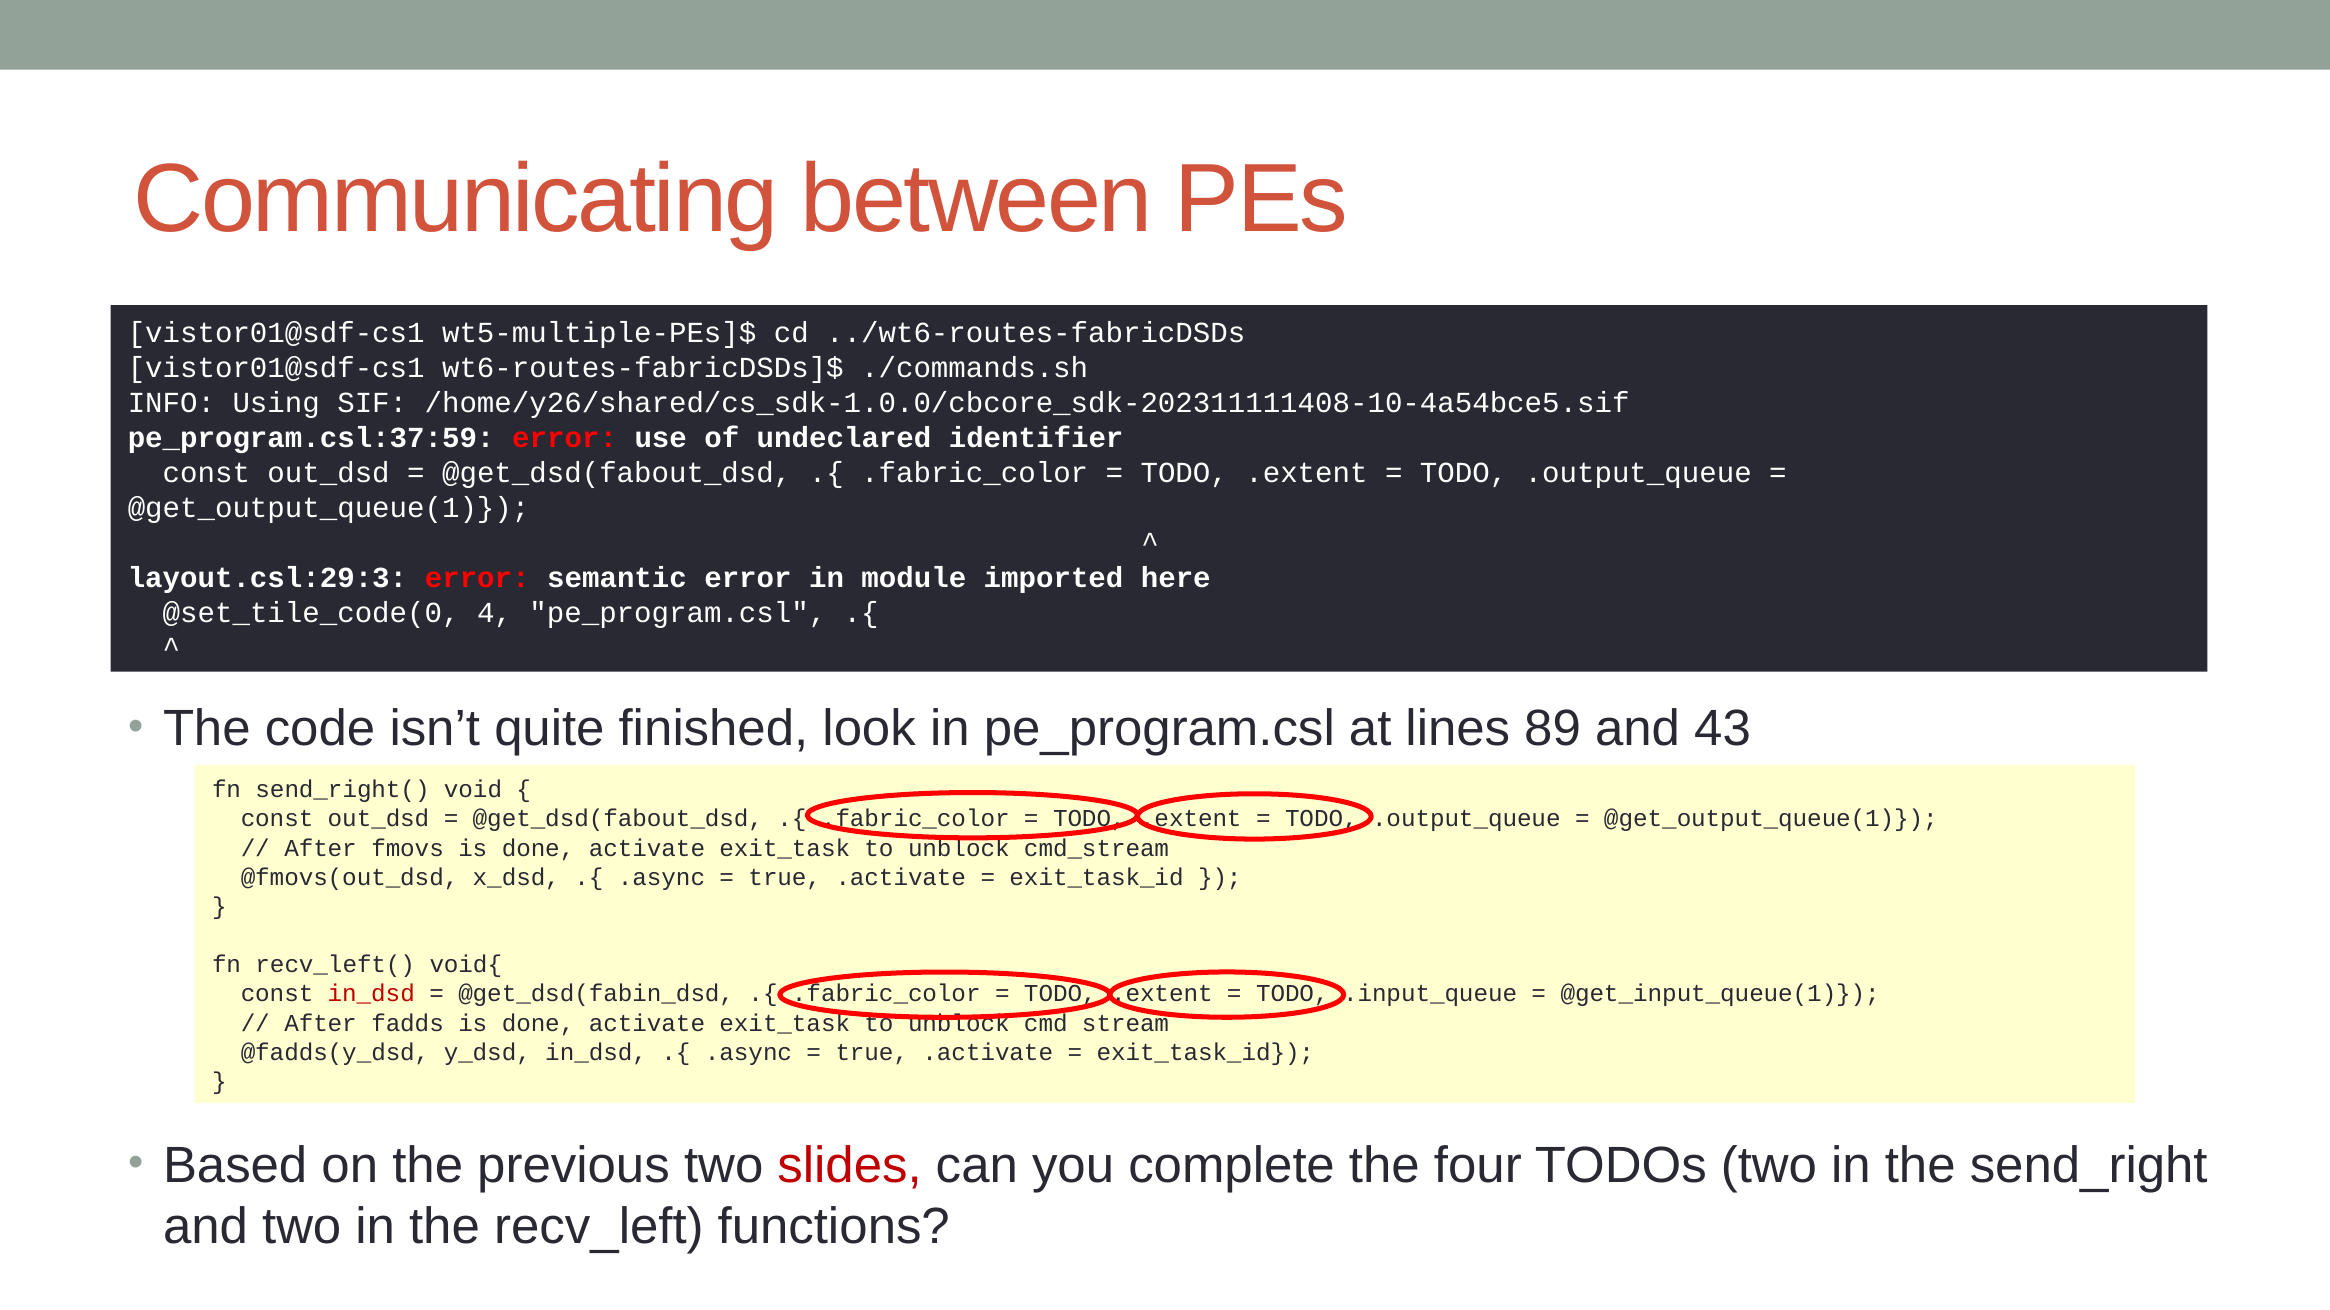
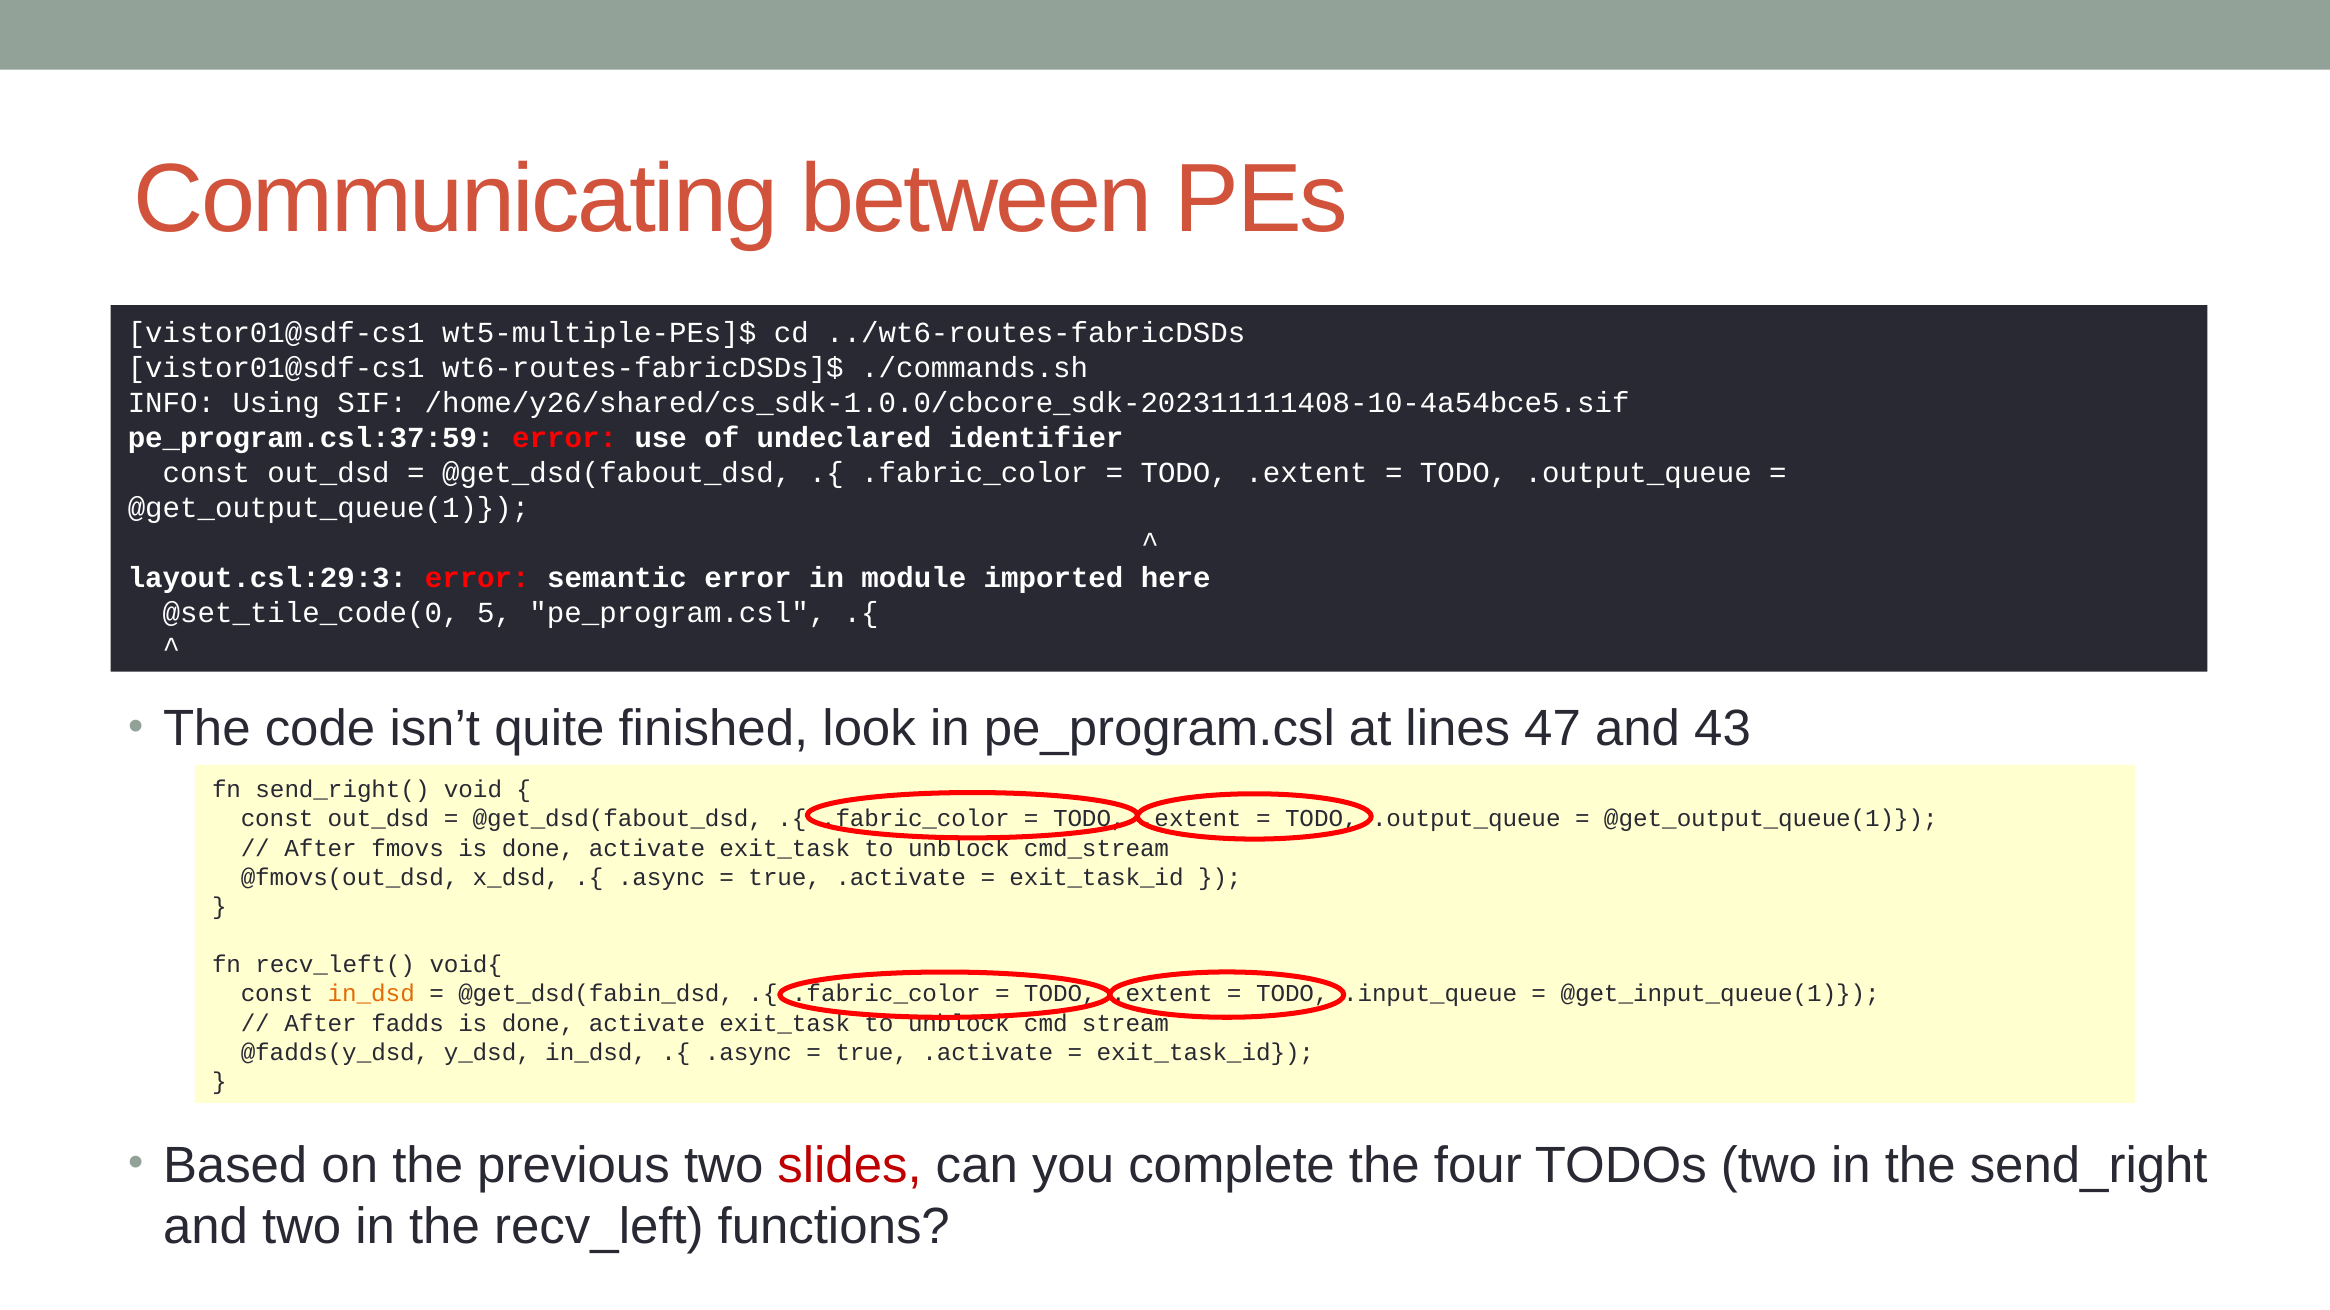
4: 4 -> 5 (494, 613)
89: 89 -> 47 (1553, 729)
in_dsd colour: red -> orange (371, 994)
